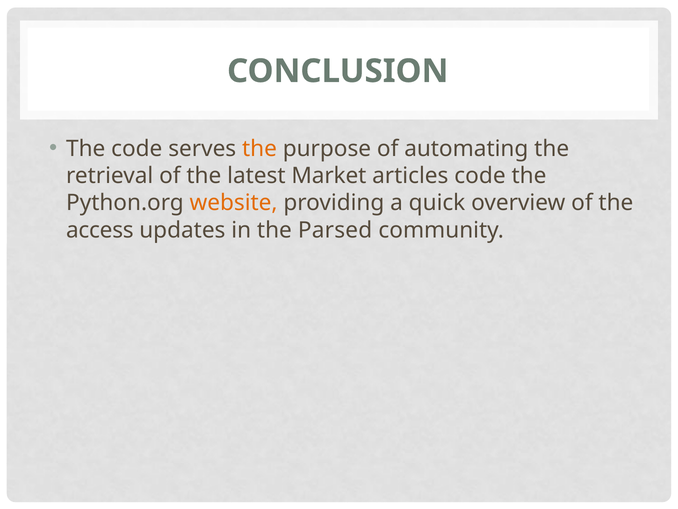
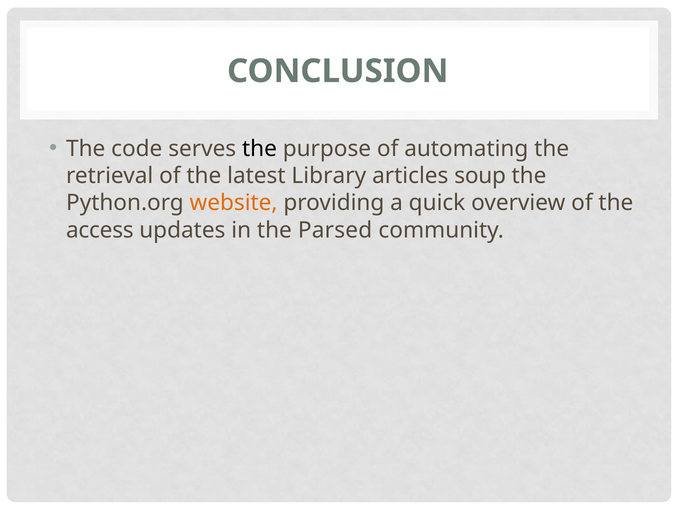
the colour: orange -> black (259, 148)
Market: Market -> Library (329, 176)
articles code: code -> soup (480, 176)
